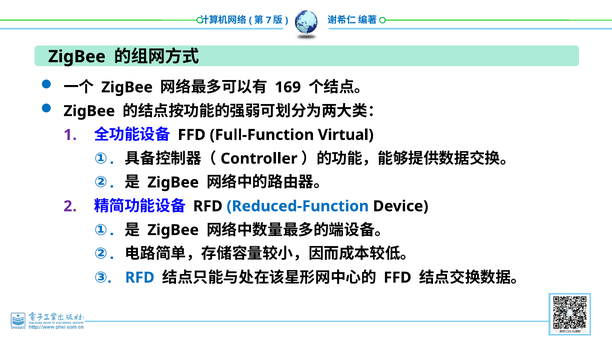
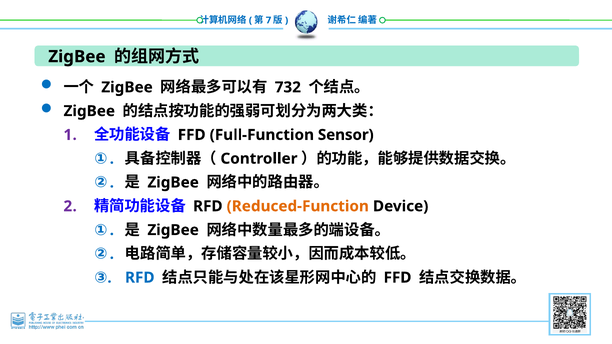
169: 169 -> 732 (288, 87)
Virtual: Virtual -> Sensor (346, 135)
Reduced-Function colour: blue -> orange (298, 206)
